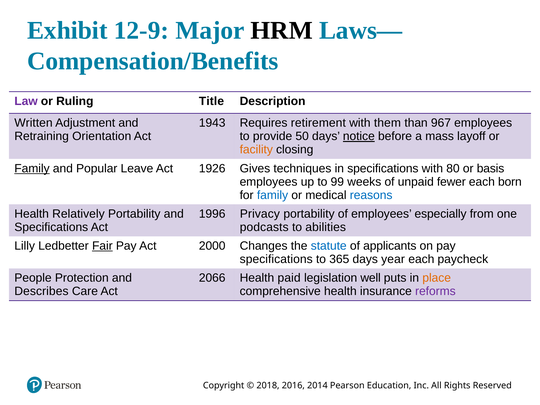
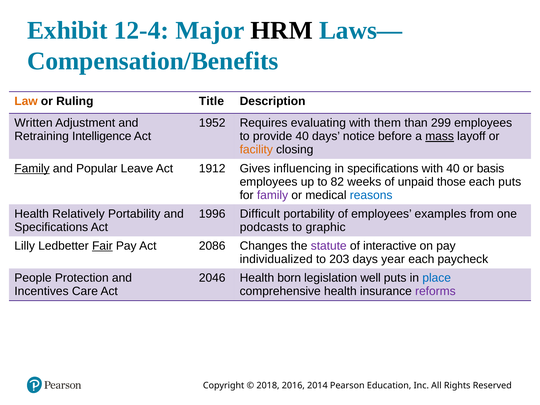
12-9: 12-9 -> 12-4 (141, 31)
Law colour: purple -> orange (26, 101)
1943: 1943 -> 1952 (212, 123)
retirement: retirement -> evaluating (318, 123)
967: 967 -> 299 (441, 123)
Orientation: Orientation -> Intelligence (102, 136)
provide 50: 50 -> 40 (302, 136)
notice underline: present -> none (359, 136)
mass underline: none -> present (440, 136)
1926: 1926 -> 1912 (212, 168)
techniques: techniques -> influencing (302, 168)
with 80: 80 -> 40 (453, 168)
99: 99 -> 82 (337, 182)
fewer: fewer -> those (451, 182)
each born: born -> puts (510, 182)
family colour: blue -> purple (273, 195)
Privacy: Privacy -> Difficult (260, 214)
especially: especially -> examples (440, 214)
abilities: abilities -> graphic (326, 227)
2000: 2000 -> 2086 (212, 246)
statute colour: blue -> purple (329, 246)
applicants: applicants -> interactive (390, 246)
specifications: specifications -> individualized (276, 259)
365: 365 -> 203 (339, 259)
2066: 2066 -> 2046 (212, 278)
paid: paid -> born (289, 278)
place colour: orange -> blue (437, 278)
Describes: Describes -> Incentives (41, 291)
